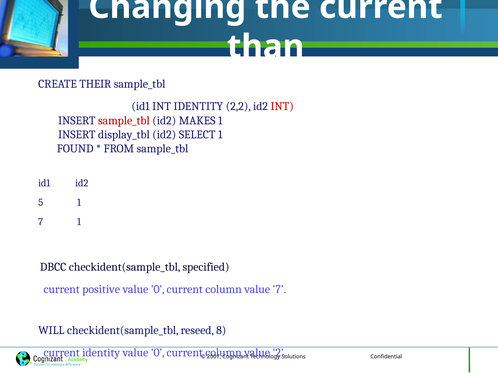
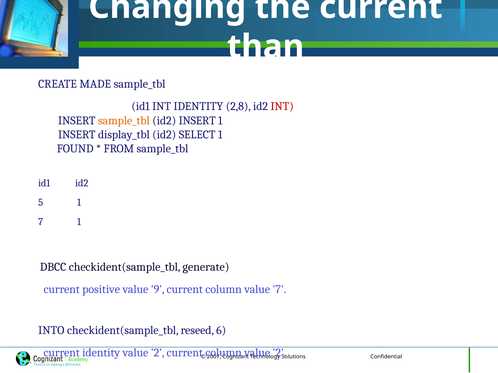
THEIR: THEIR -> MADE (95, 84)
2,2: 2,2 -> 2,8 (238, 107)
sample_tbl colour: red -> orange (124, 121)
id2 MAKES: MAKES -> INSERT (197, 121)
specified: specified -> generate (206, 267)
0: 0 -> 9 (158, 290)
WILL: WILL -> INTO (51, 331)
8: 8 -> 6 (221, 331)
identity value 0: 0 -> 2 (158, 353)
